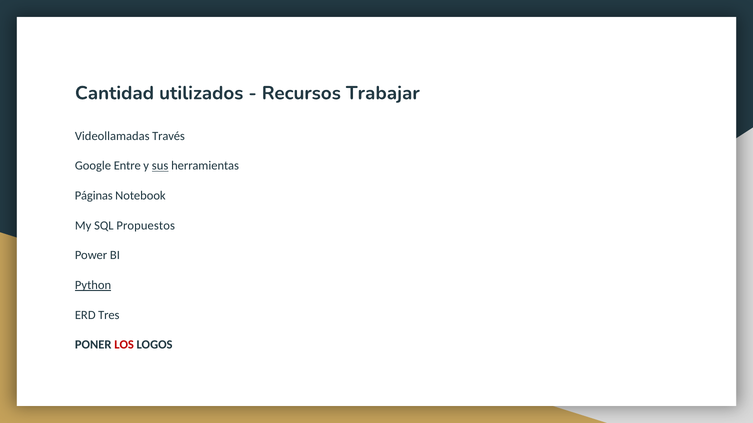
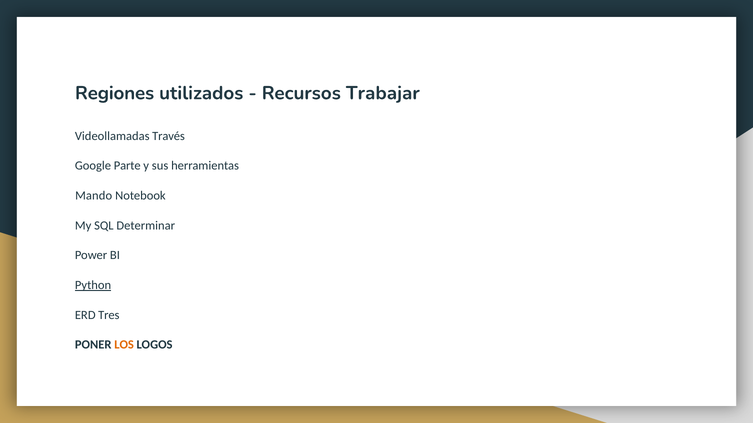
Cantidad: Cantidad -> Regiones (115, 93)
Entre: Entre -> Parte (127, 166)
sus underline: present -> none (160, 166)
Páginas: Páginas -> Mando (94, 196)
Propuestos: Propuestos -> Determinar (146, 226)
LOS colour: red -> orange (124, 345)
